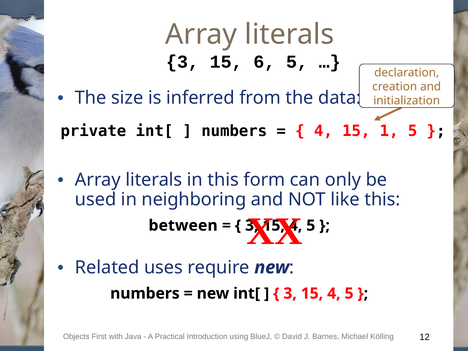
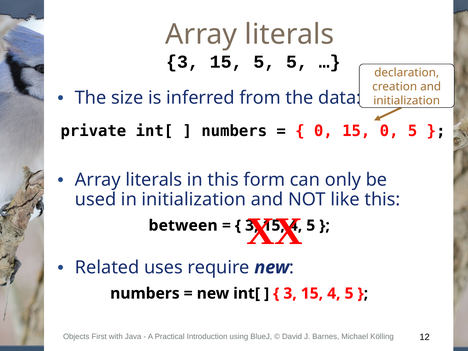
15 6: 6 -> 5 (264, 62)
4: 4 -> 0 (323, 131)
15 1: 1 -> 0 (389, 131)
in neighboring: neighboring -> initialization (194, 199)
